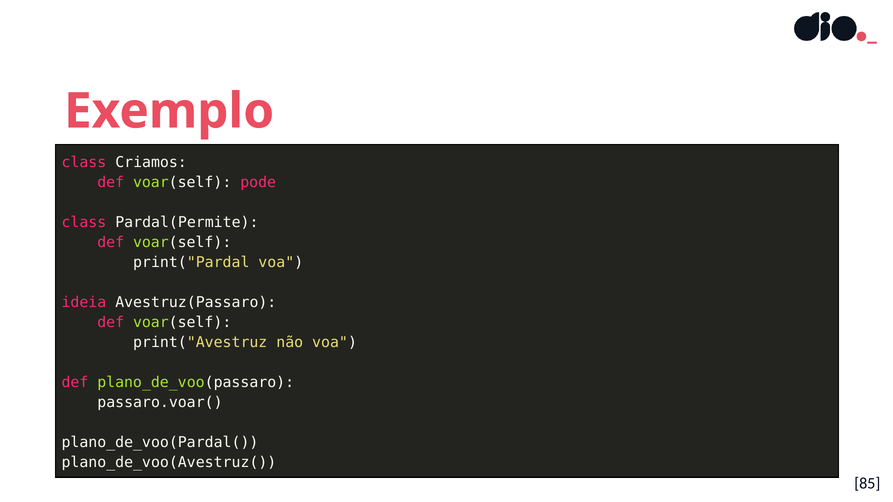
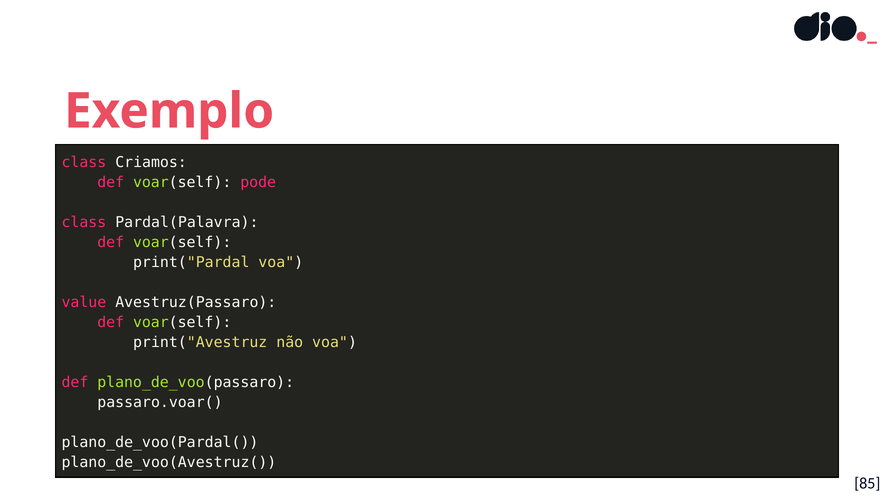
Pardal(Permite: Pardal(Permite -> Pardal(Palavra (187, 222)
ideia: ideia -> value (84, 303)
